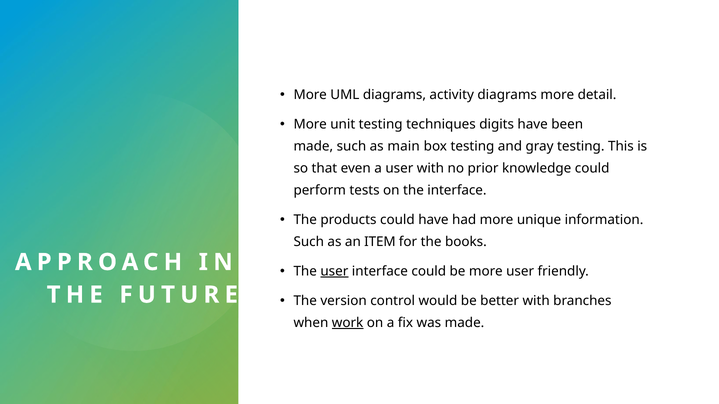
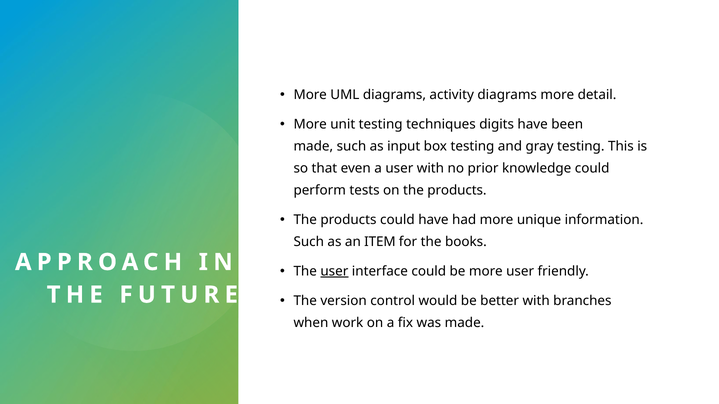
main: main -> input (404, 146)
on the interface: interface -> products (457, 190)
work underline: present -> none (348, 323)
